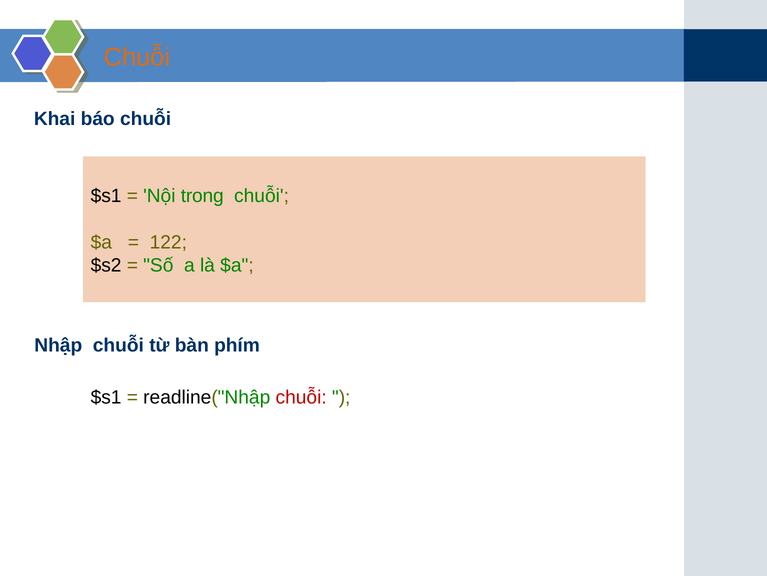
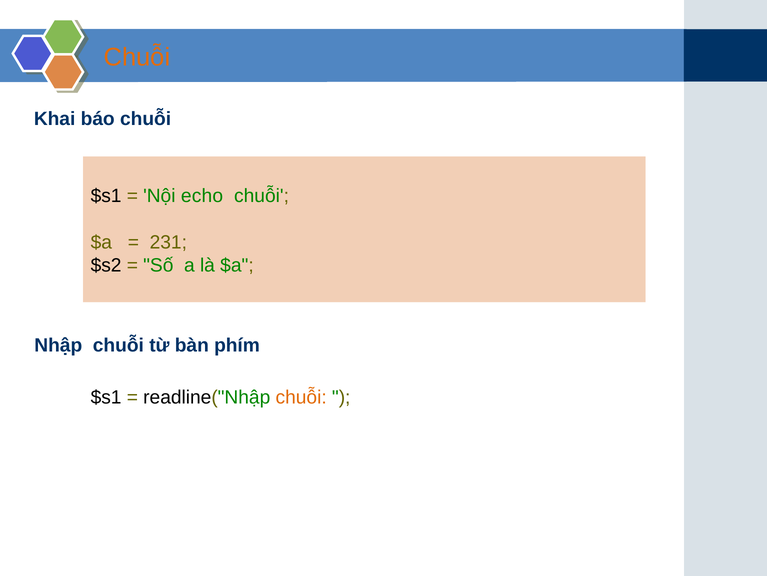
trong: trong -> echo (202, 196)
122: 122 -> 231 (168, 242)
chuỗi colour: red -> orange (301, 397)
